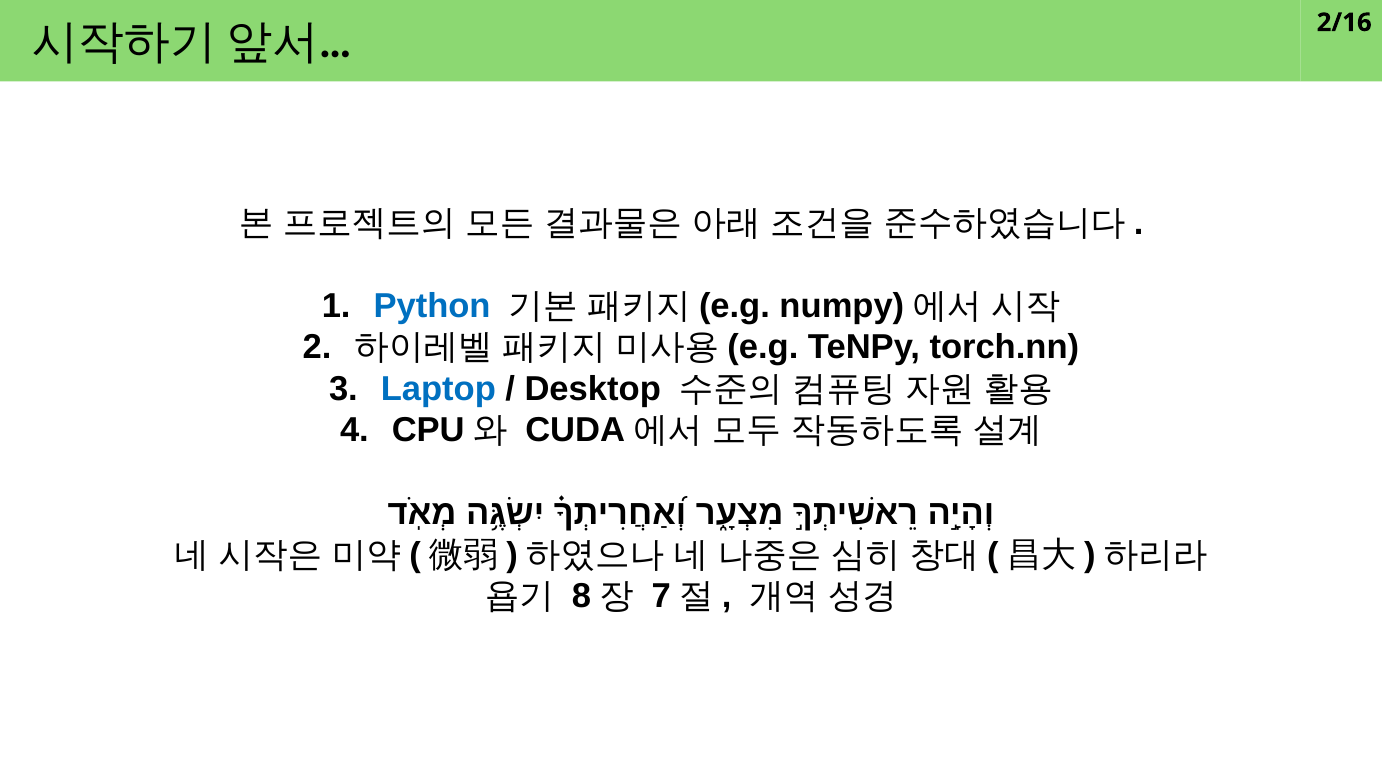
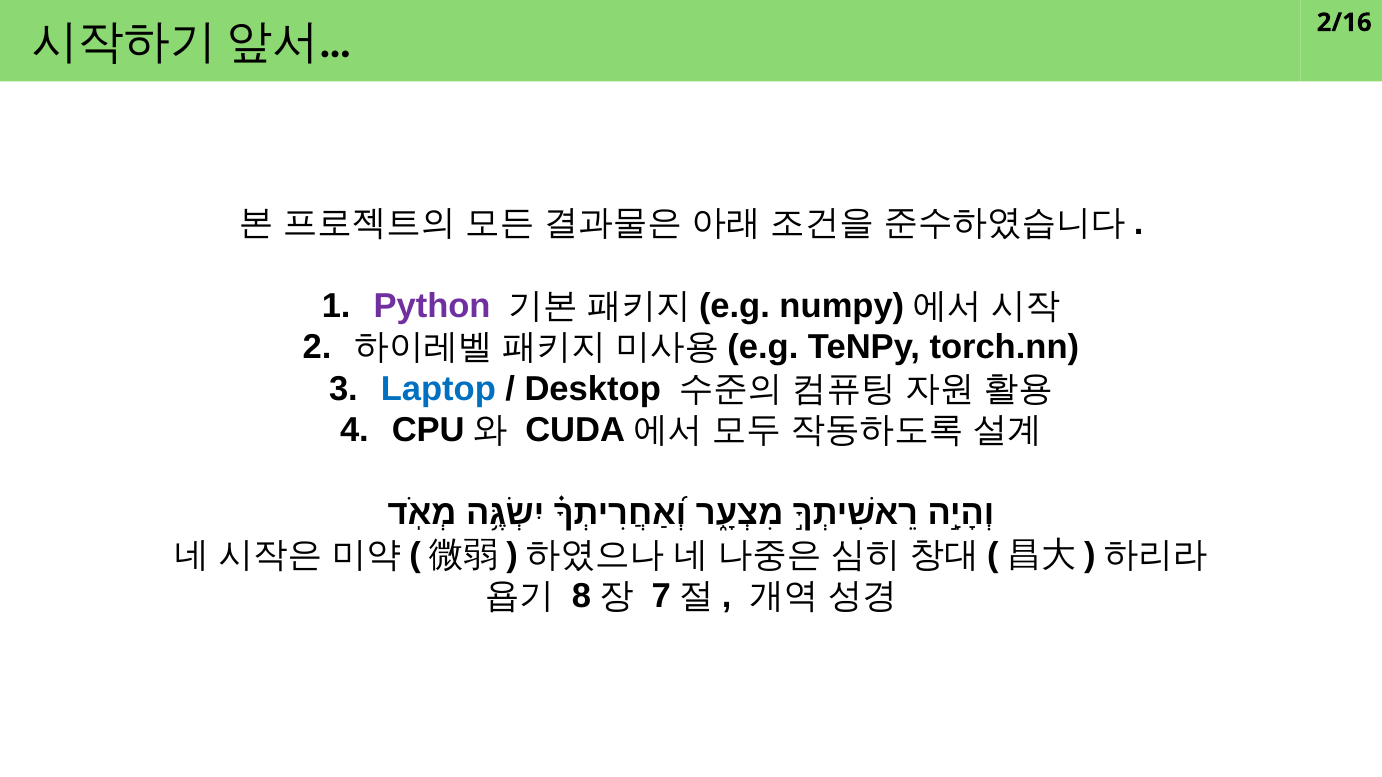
Python colour: blue -> purple (432, 306)
